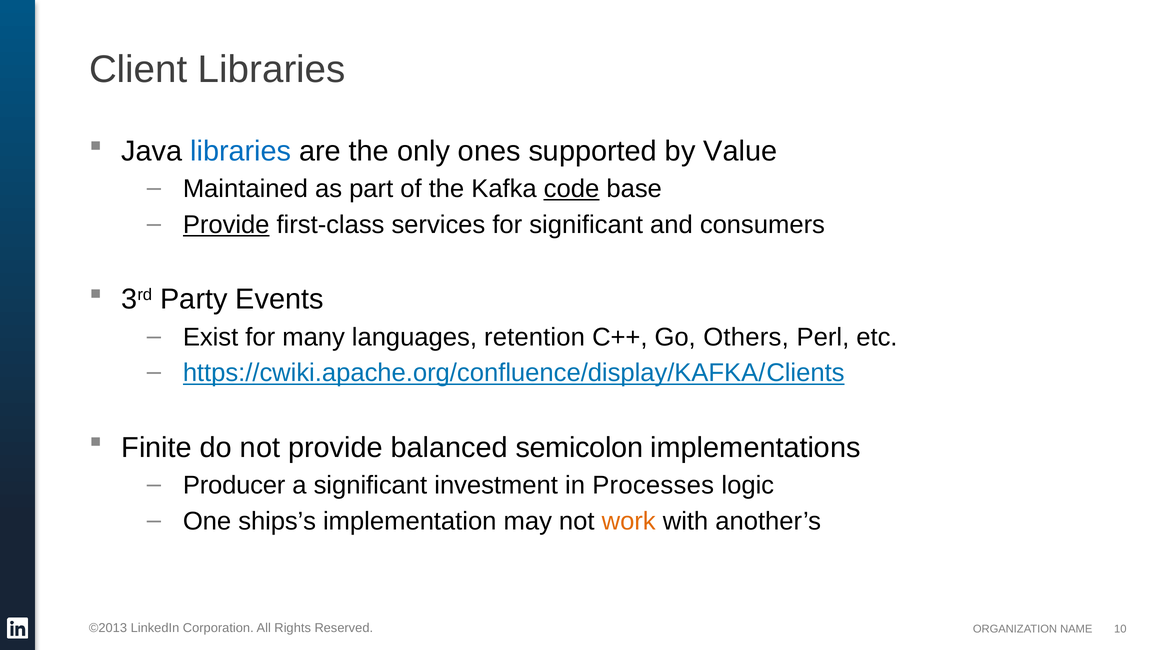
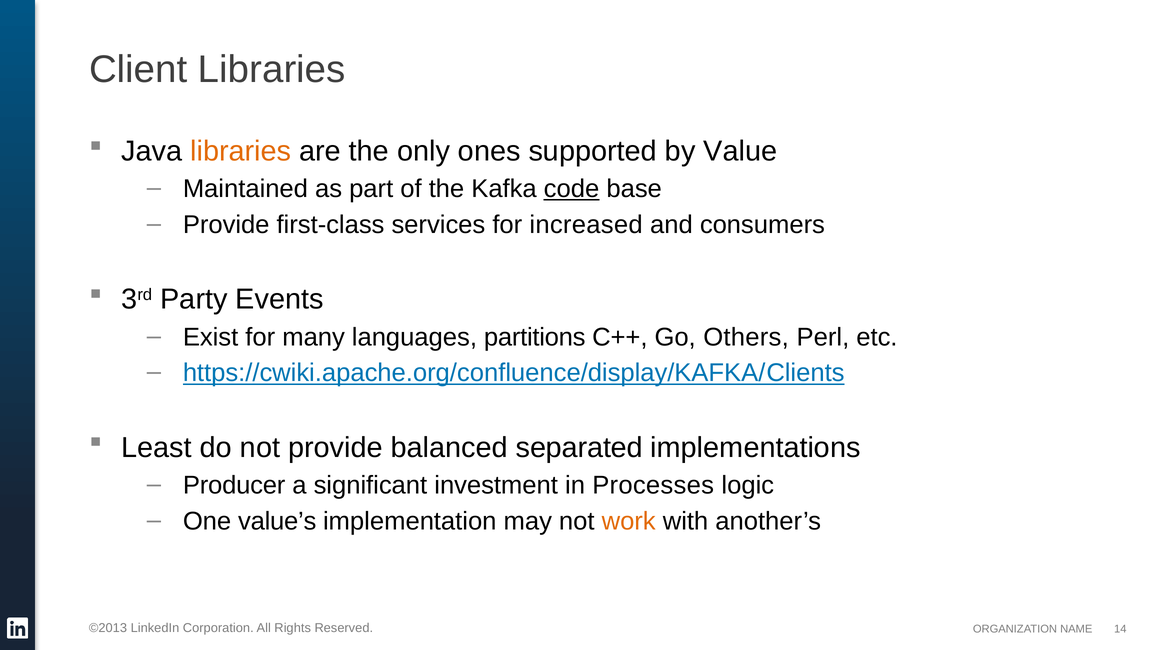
libraries colour: blue -> orange (241, 151)
Provide underline: present -> none (226, 225)
for significant: significant -> increased (586, 225)
retention: retention -> partitions (535, 337)
Finite: Finite -> Least (157, 448)
semicolon: semicolon -> separated (579, 448)
ships’s: ships’s -> value’s (277, 521)
10: 10 -> 14 (1120, 630)
